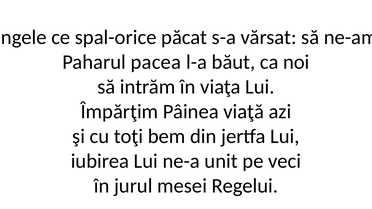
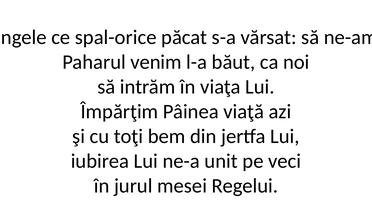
pacea: pacea -> venim (156, 62)
